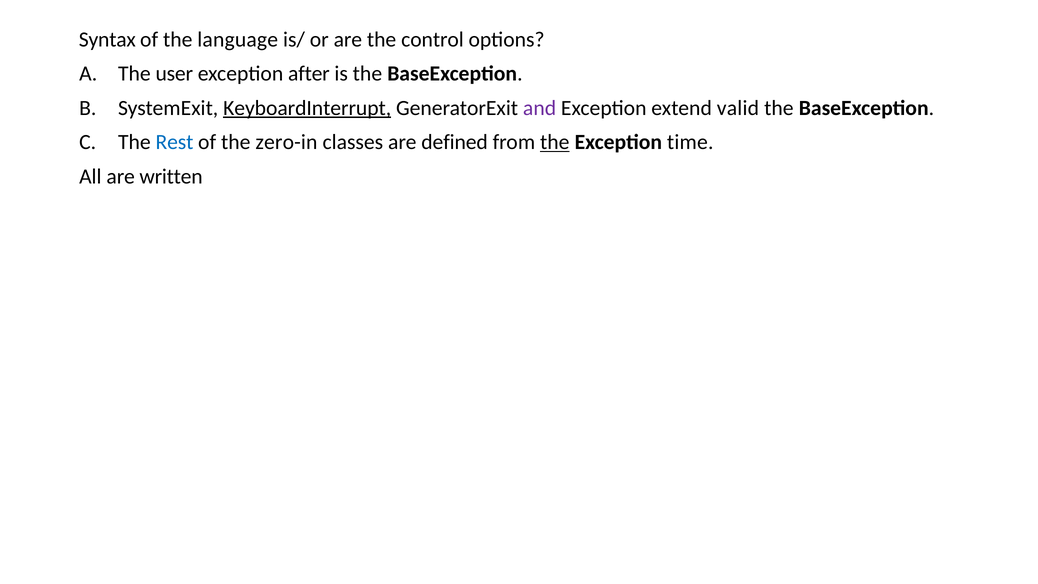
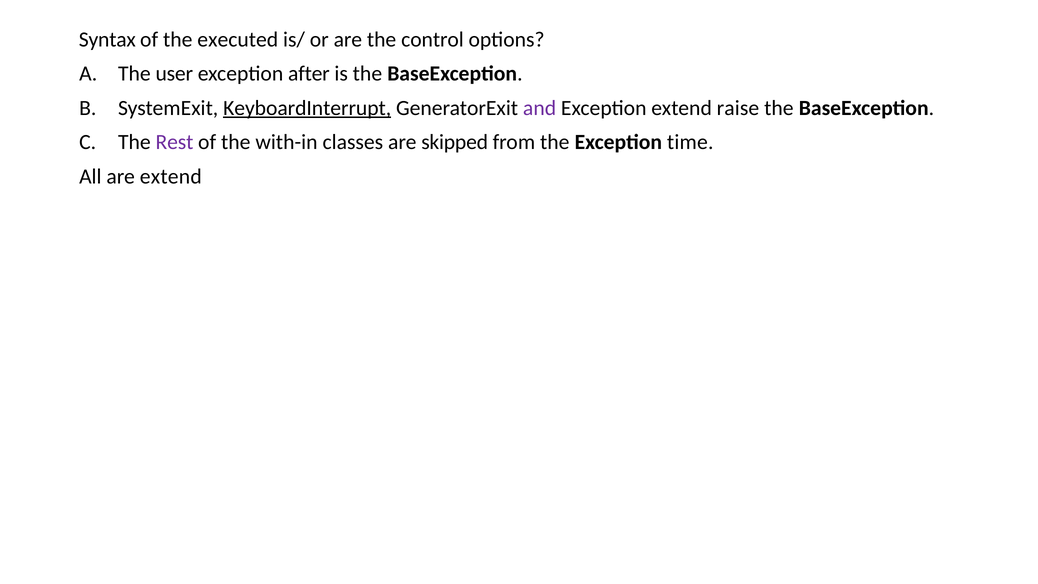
language: language -> executed (238, 40)
valid: valid -> raise (738, 108)
Rest colour: blue -> purple (174, 142)
zero-in: zero-in -> with-in (286, 142)
defined: defined -> skipped (455, 142)
the underline: present -> none (555, 142)
are written: written -> extend (171, 176)
